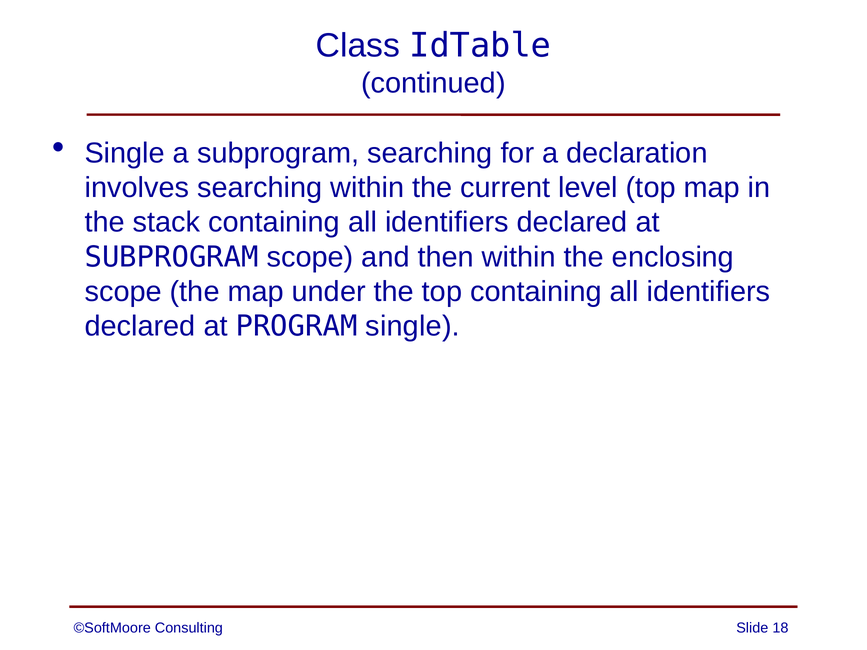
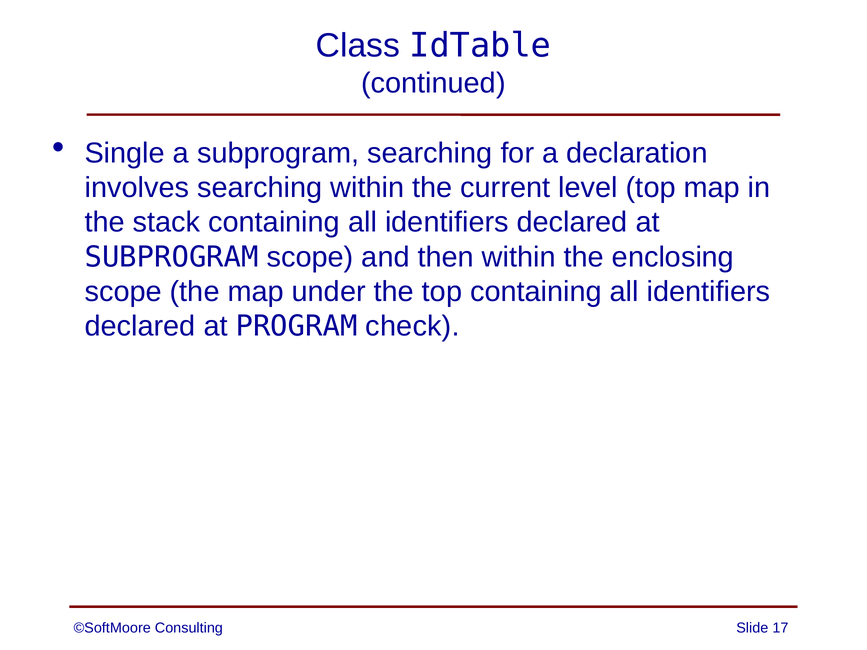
PROGRAM single: single -> check (413, 326)
18: 18 -> 17 (780, 628)
